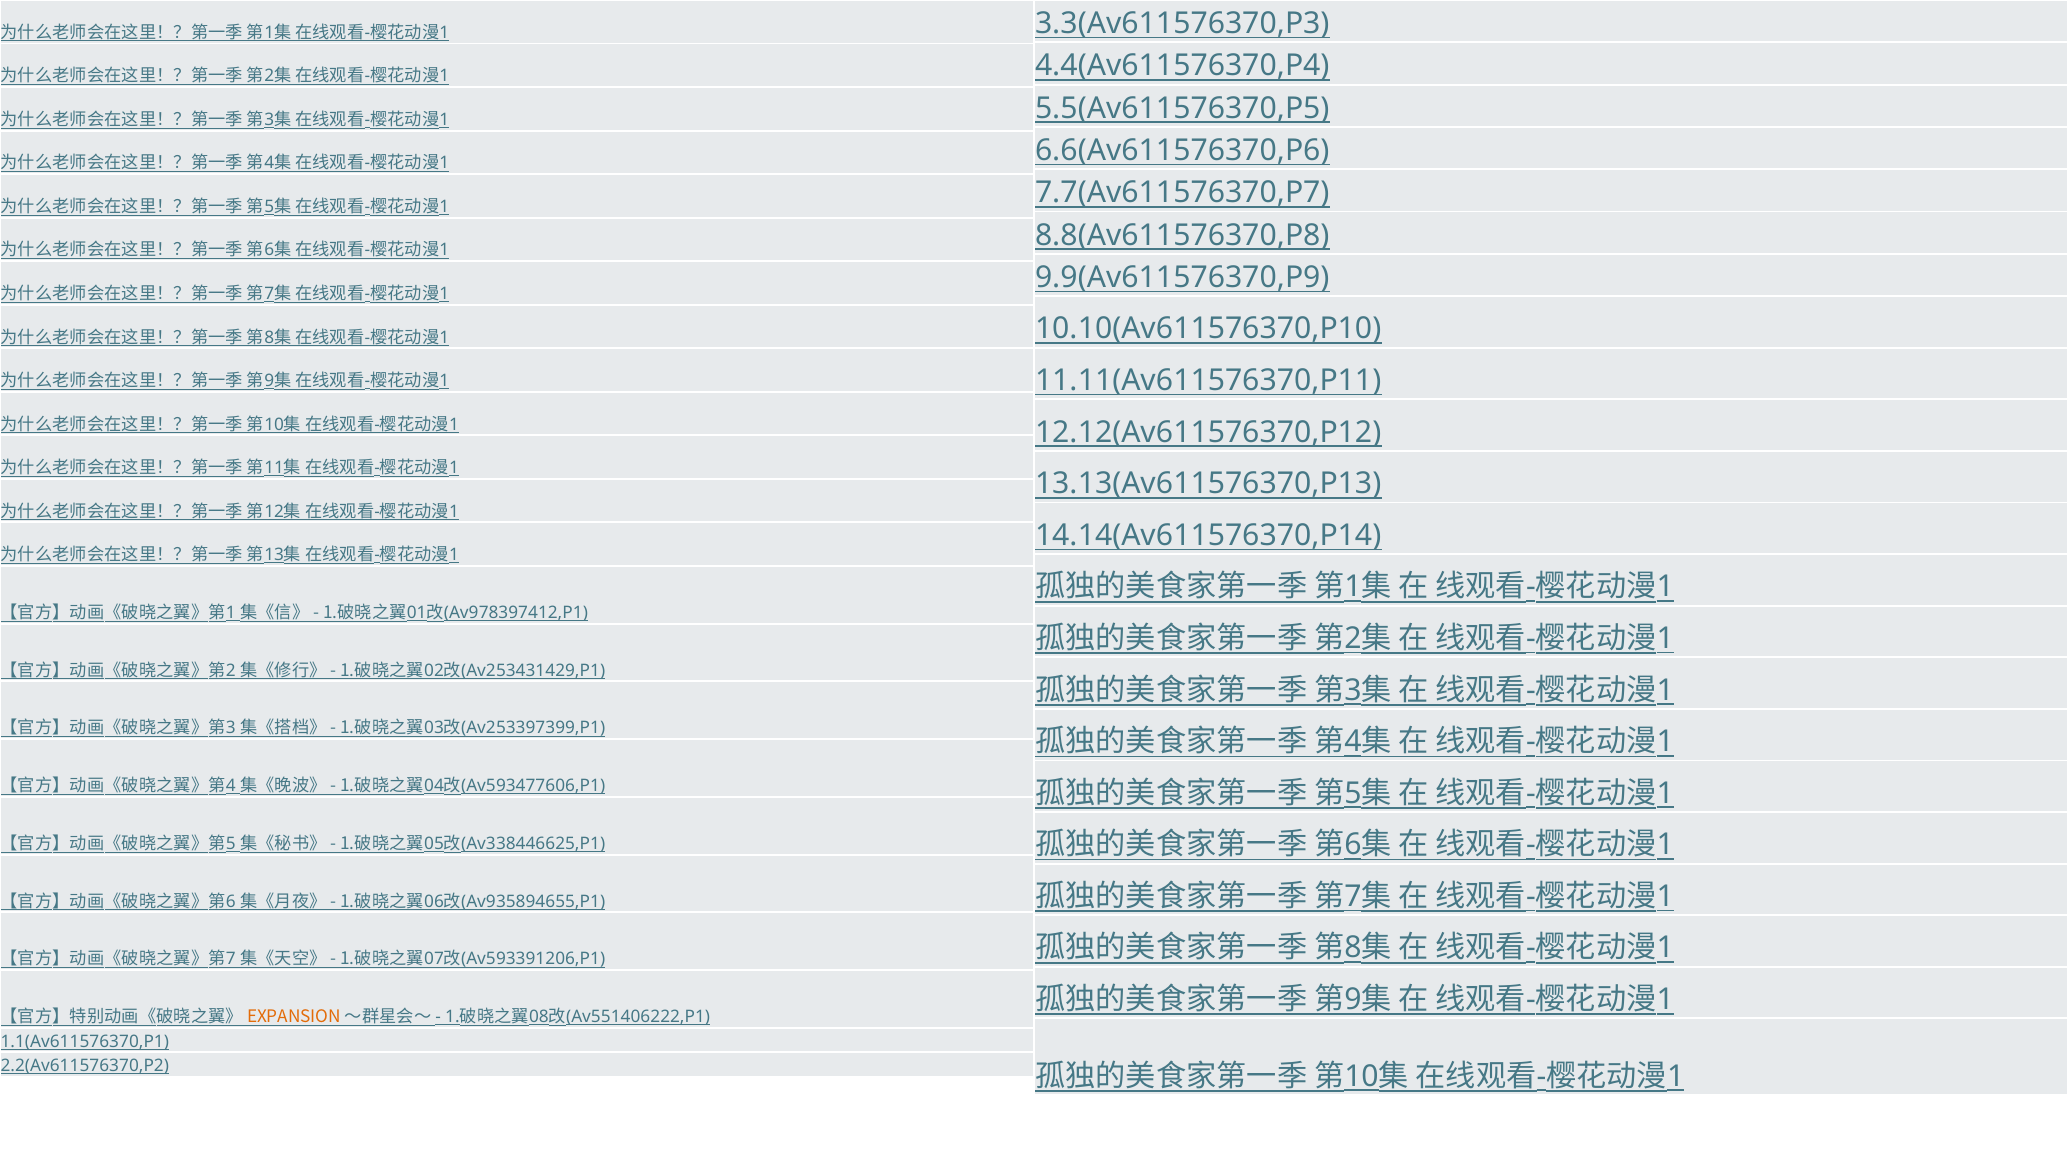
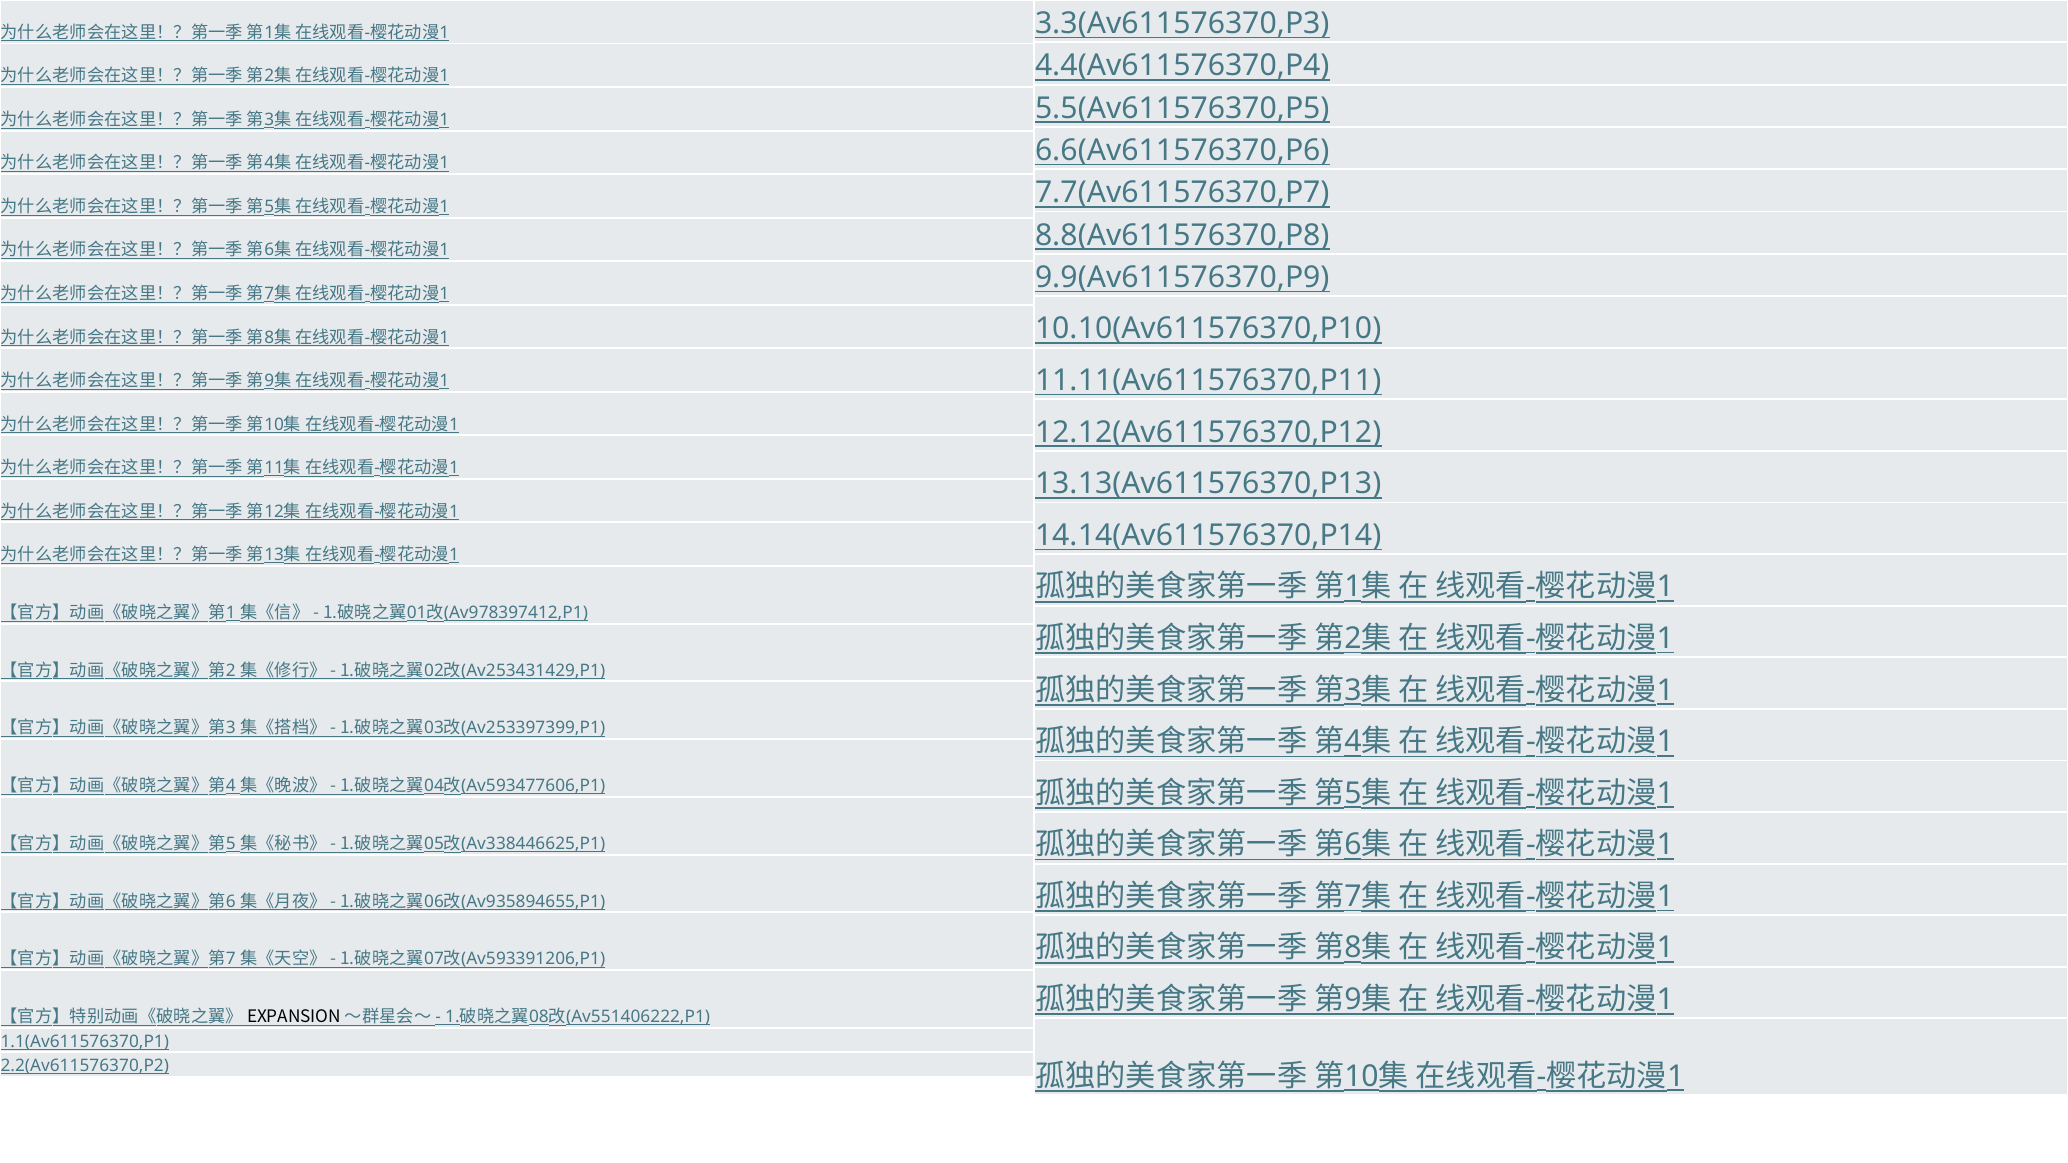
EXPANSION colour: orange -> black (294, 1017)
